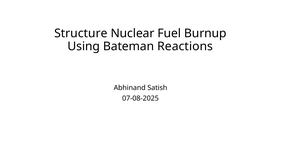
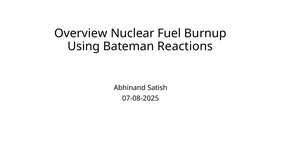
Structure: Structure -> Overview (81, 33)
